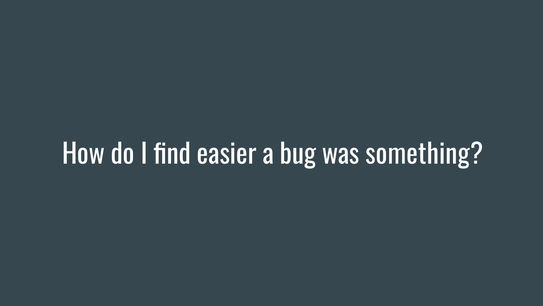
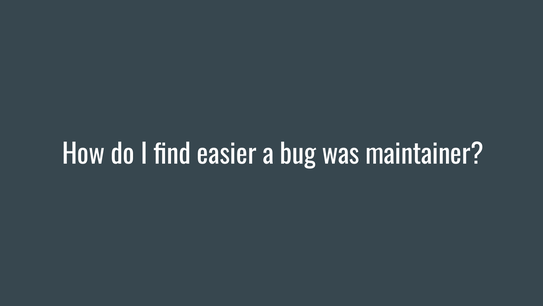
something: something -> maintainer (424, 155)
